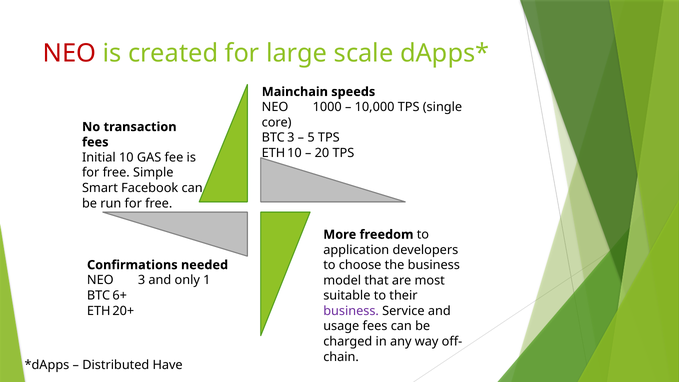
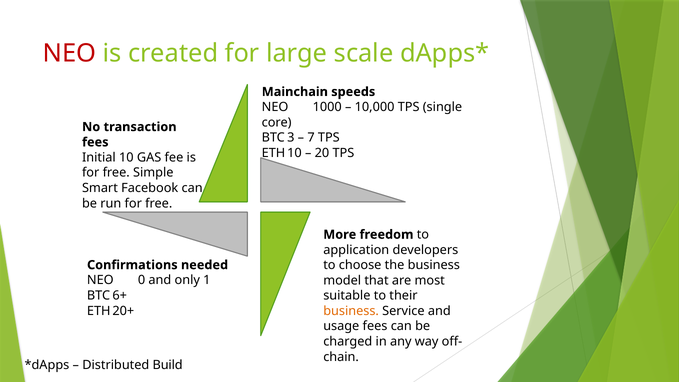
5: 5 -> 7 (311, 138)
3: 3 -> 0 (142, 280)
business colour: purple -> orange (351, 311)
Have: Have -> Build (168, 365)
